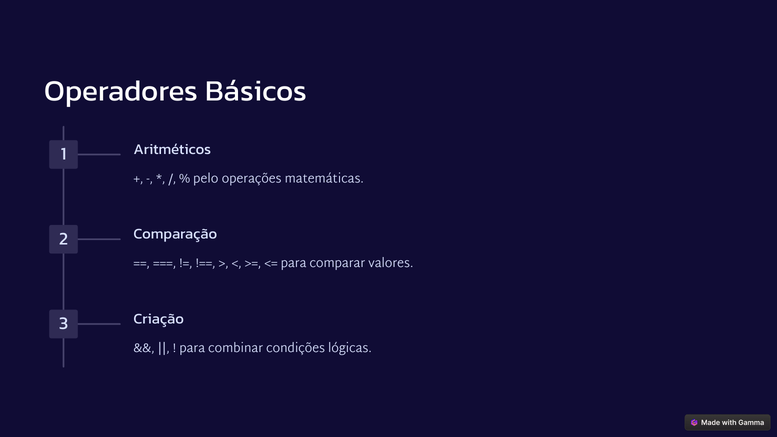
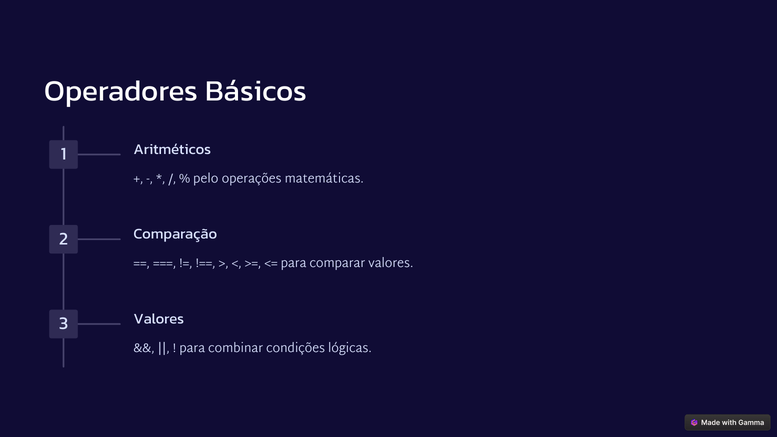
3 Criação: Criação -> Valores (159, 319)
